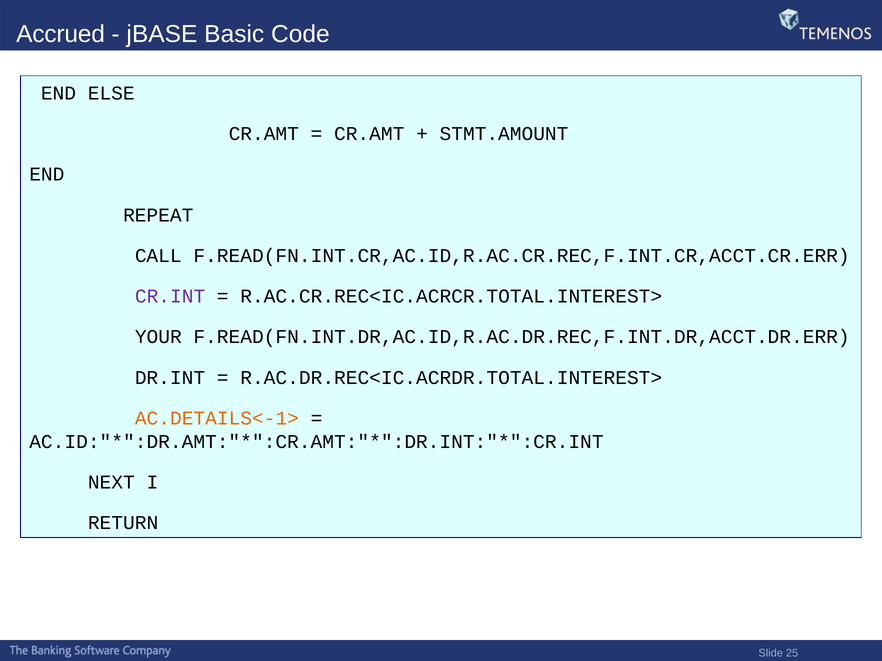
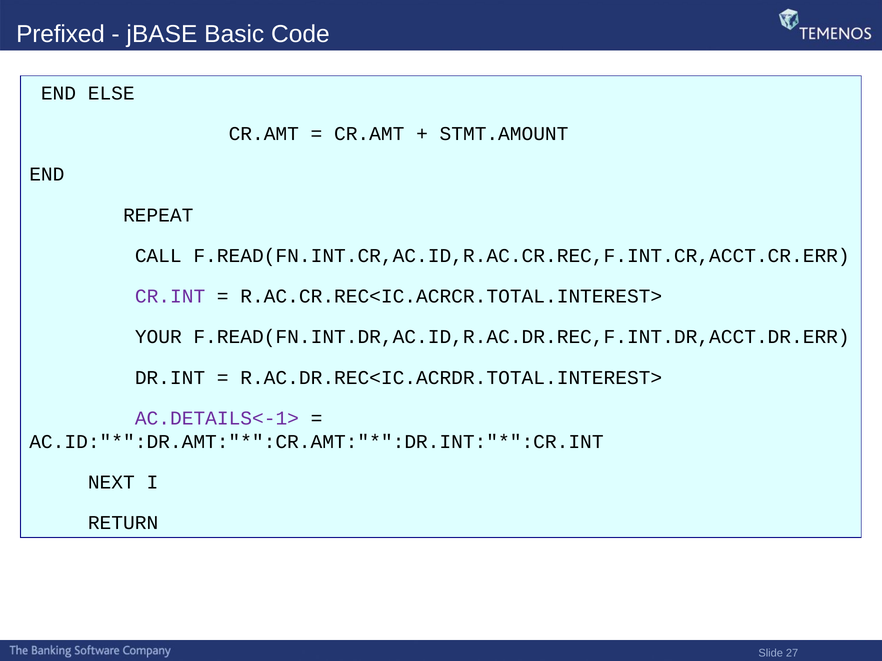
Accrued: Accrued -> Prefixed (61, 34)
AC.DETAILS<-1> colour: orange -> purple (217, 419)
25: 25 -> 27 (792, 654)
